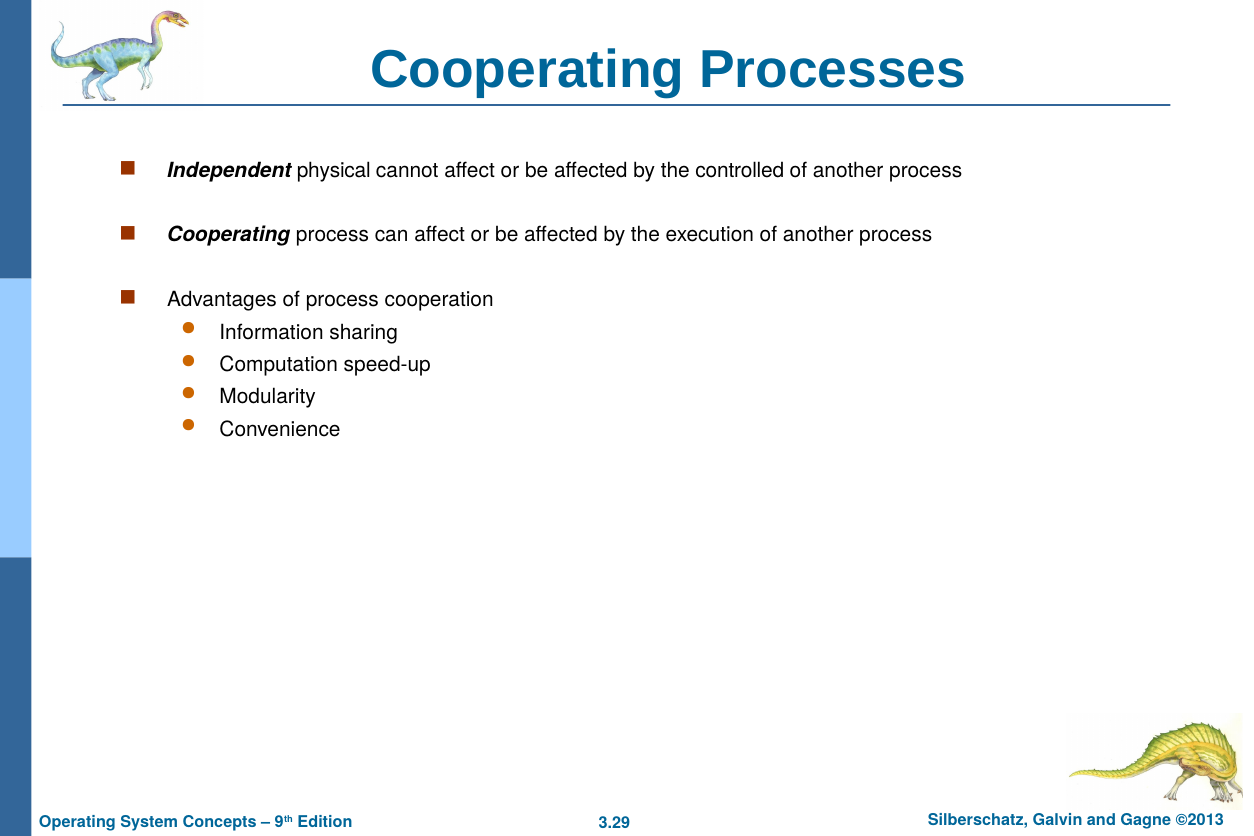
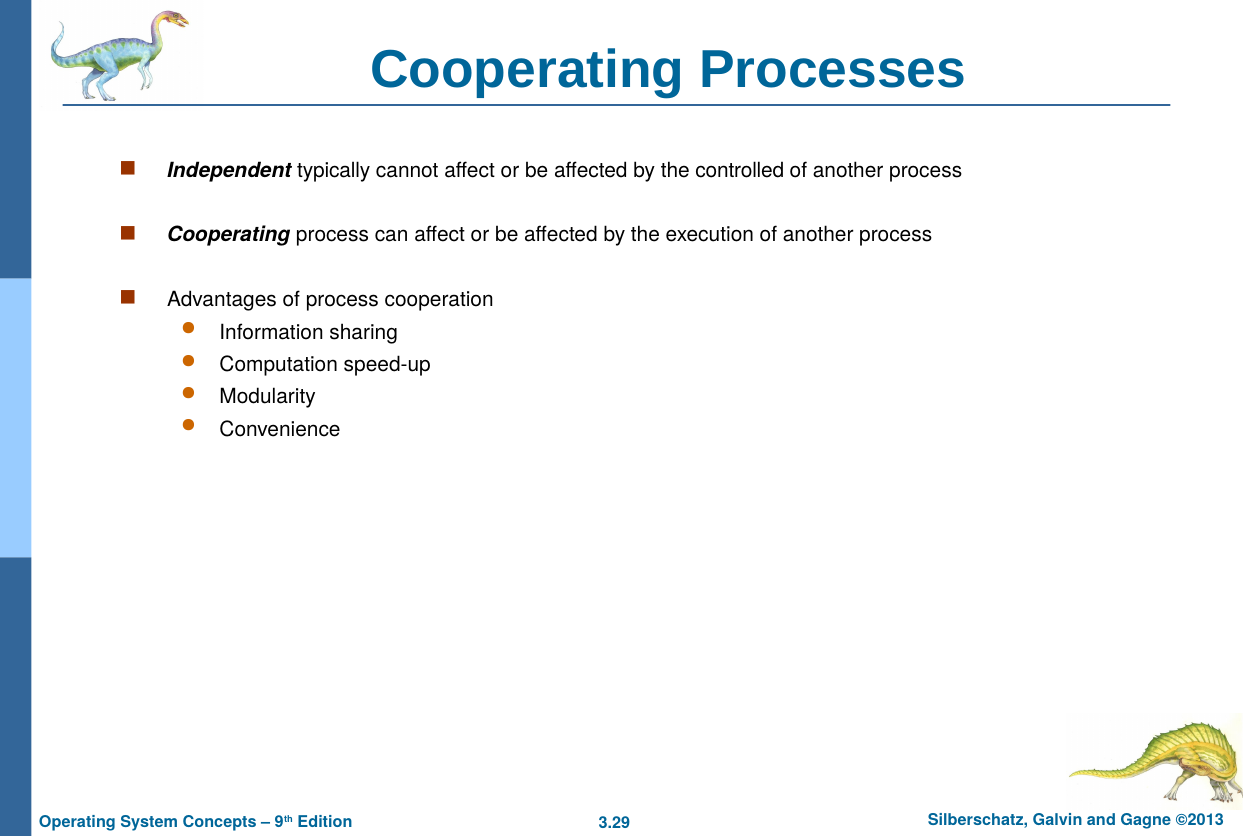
physical: physical -> typically (334, 170)
